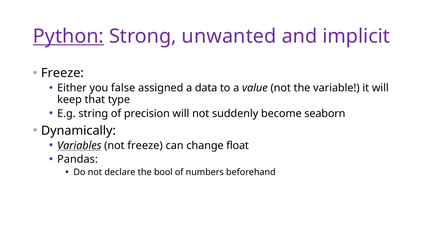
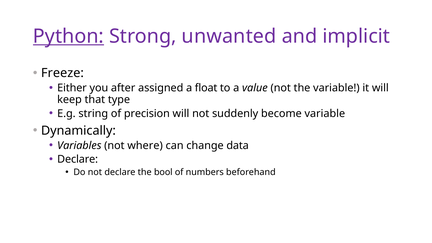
false: false -> after (123, 88)
data: data -> float (206, 88)
become seaborn: seaborn -> variable (325, 113)
Variables underline: present -> none (79, 146)
not freeze: freeze -> where (145, 146)
float: float -> data (238, 146)
Pandas: Pandas -> Declare (78, 159)
